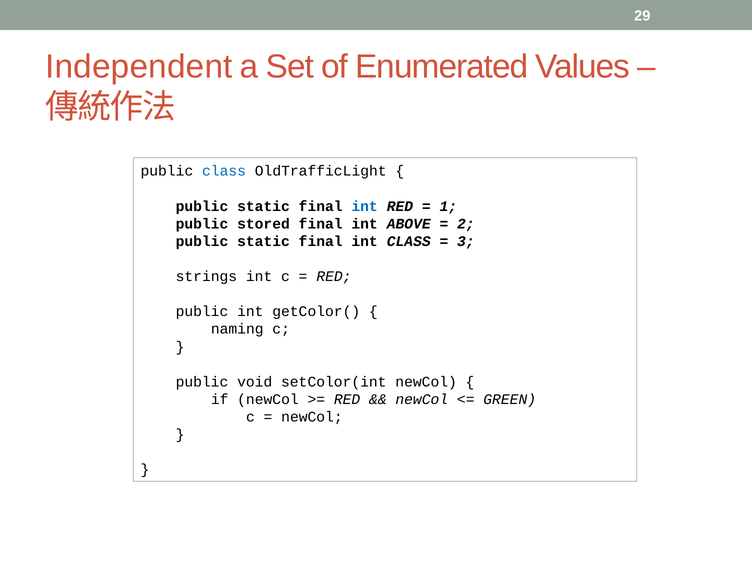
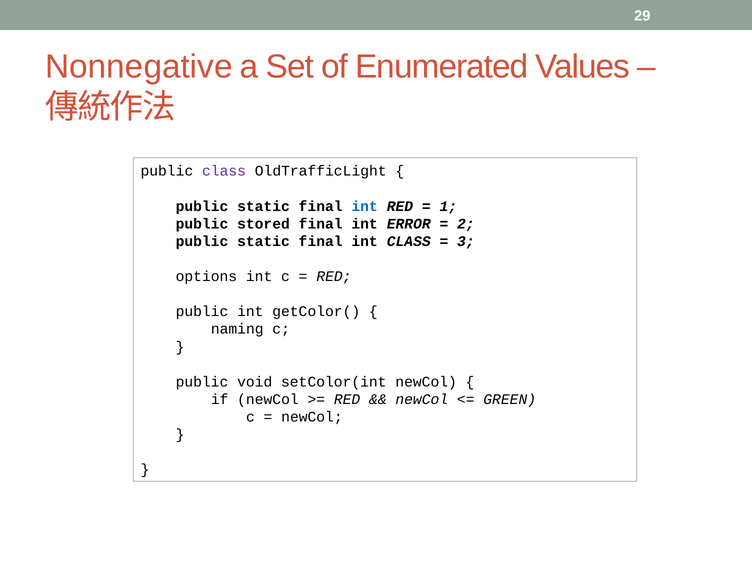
Independent: Independent -> Nonnegative (139, 67)
class colour: blue -> purple (224, 171)
ABOVE: ABOVE -> ERROR (409, 224)
strings: strings -> options (206, 276)
